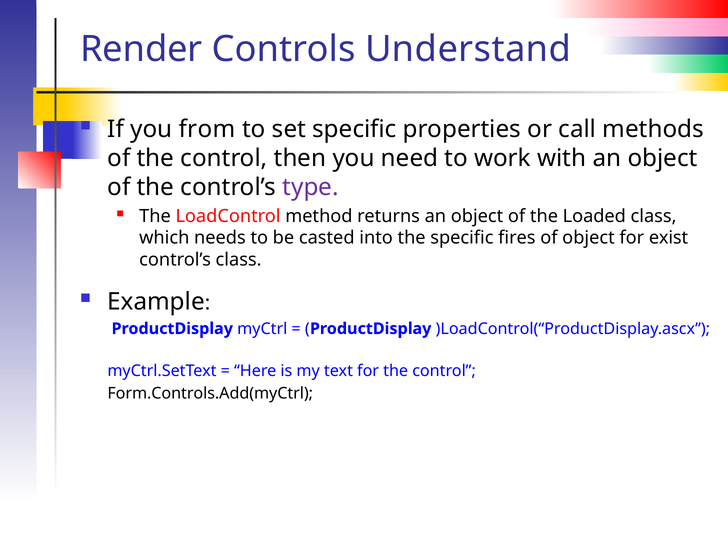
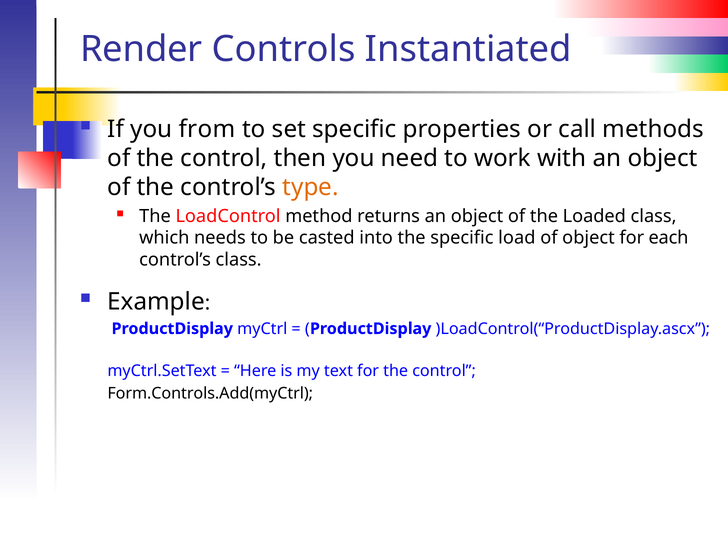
Understand: Understand -> Instantiated (468, 49)
type colour: purple -> orange (311, 187)
fires: fires -> load (517, 238)
exist: exist -> each (668, 238)
